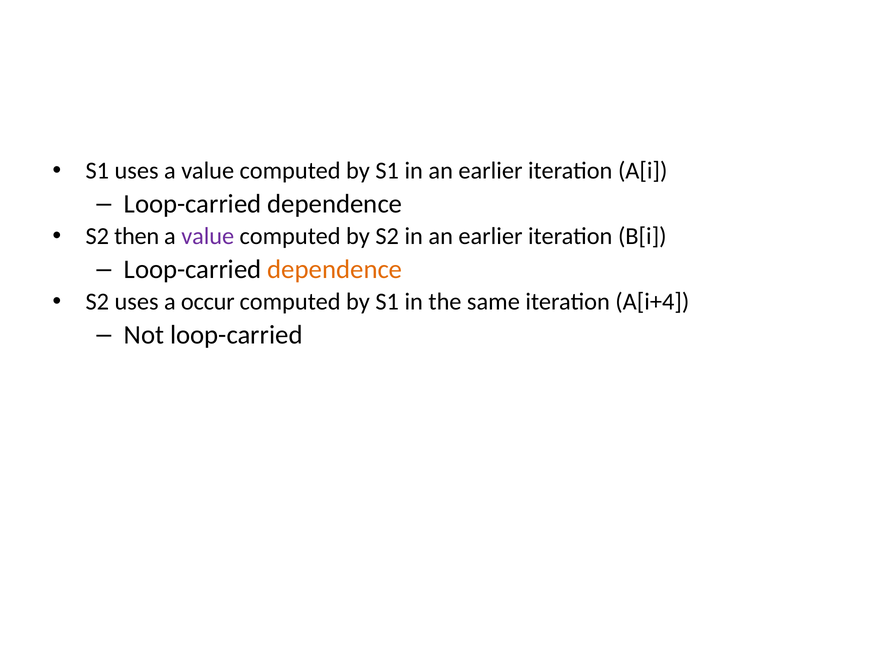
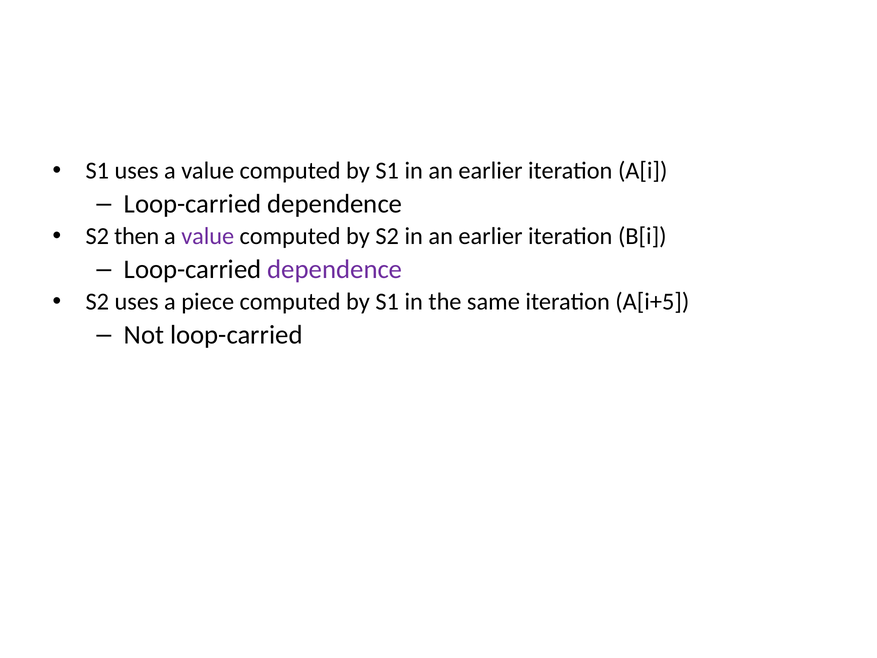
dependence colour: orange -> purple (335, 269)
occur: occur -> piece (208, 302)
A[i+4: A[i+4 -> A[i+5 (652, 302)
